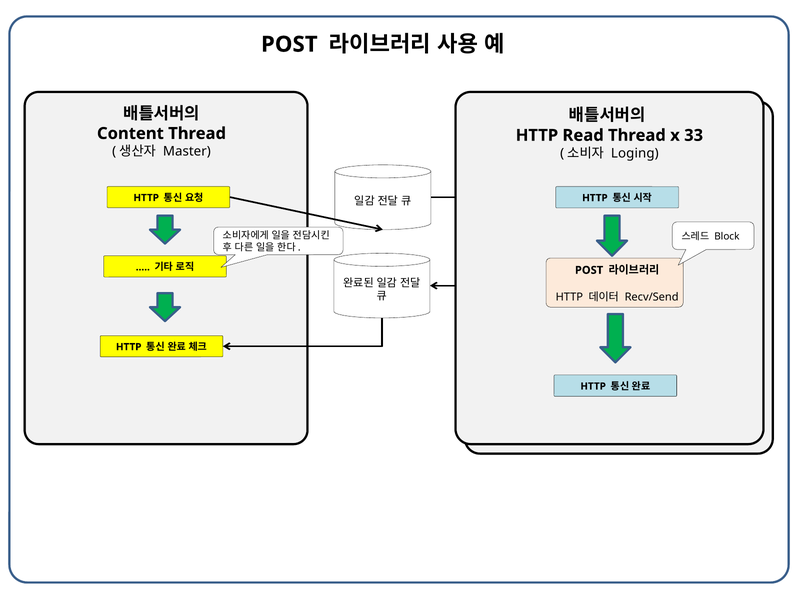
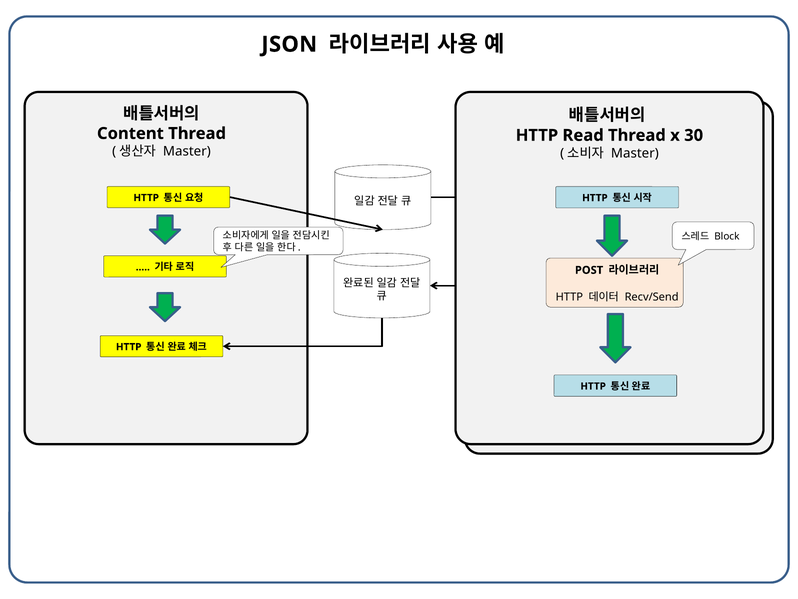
POST: POST -> JSON (289, 44)
33: 33 -> 30 (694, 135)
Loging: Loging -> Master (635, 153)
